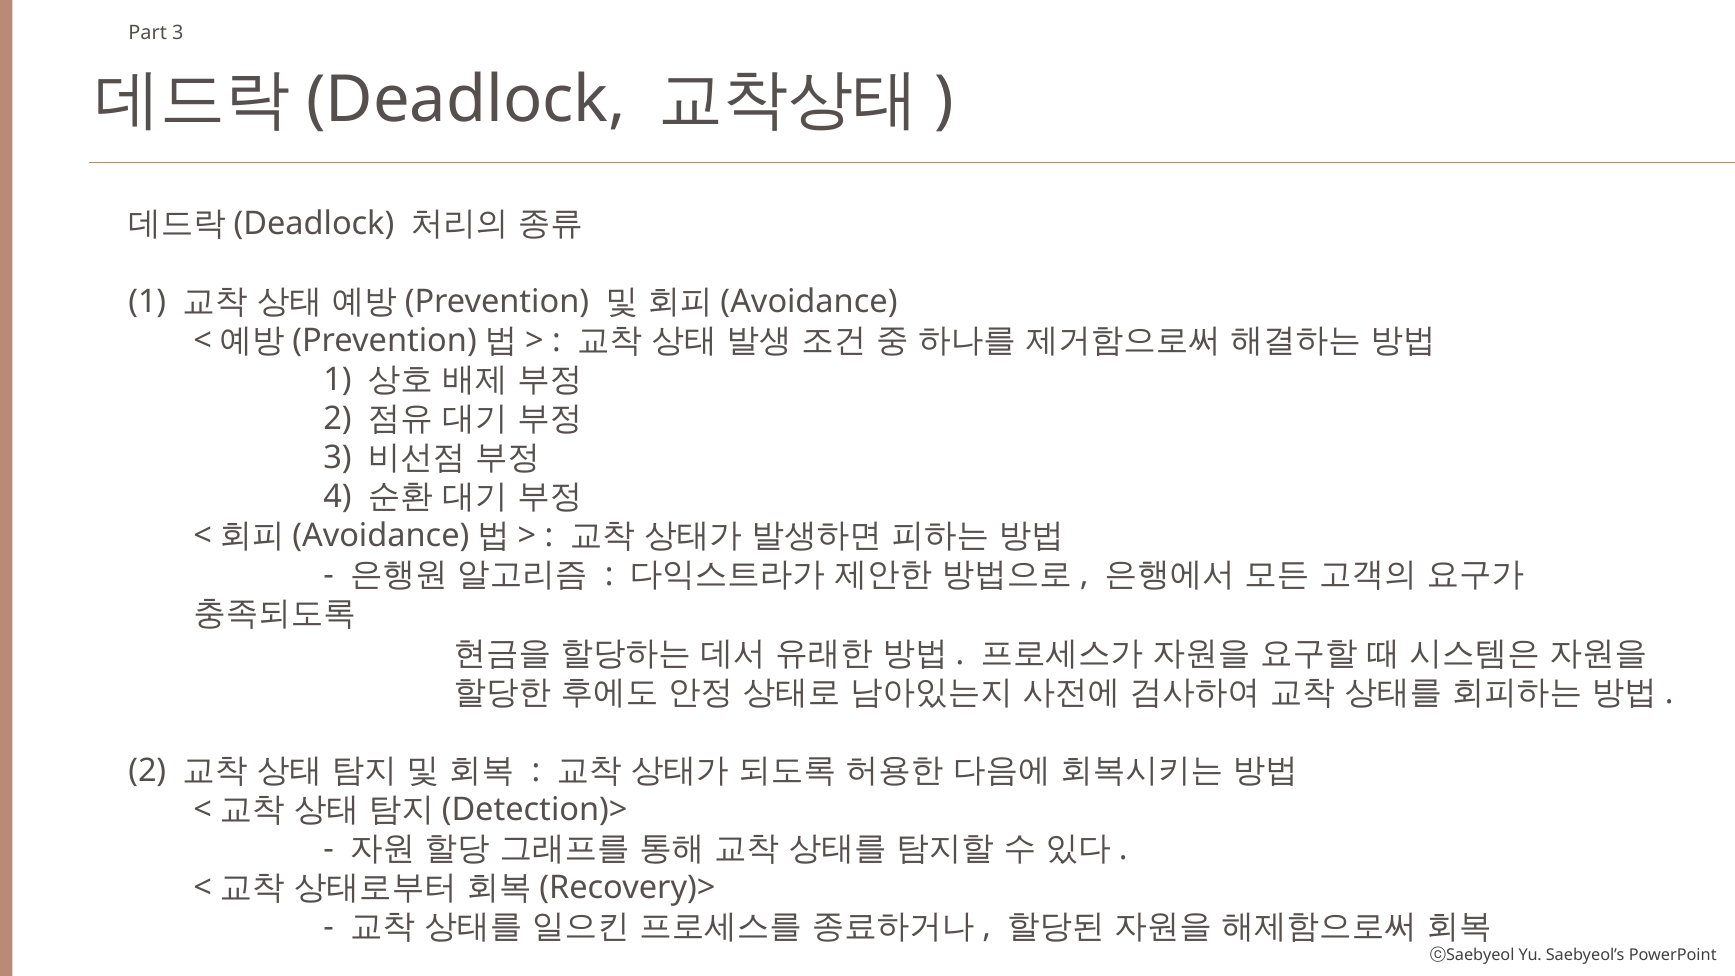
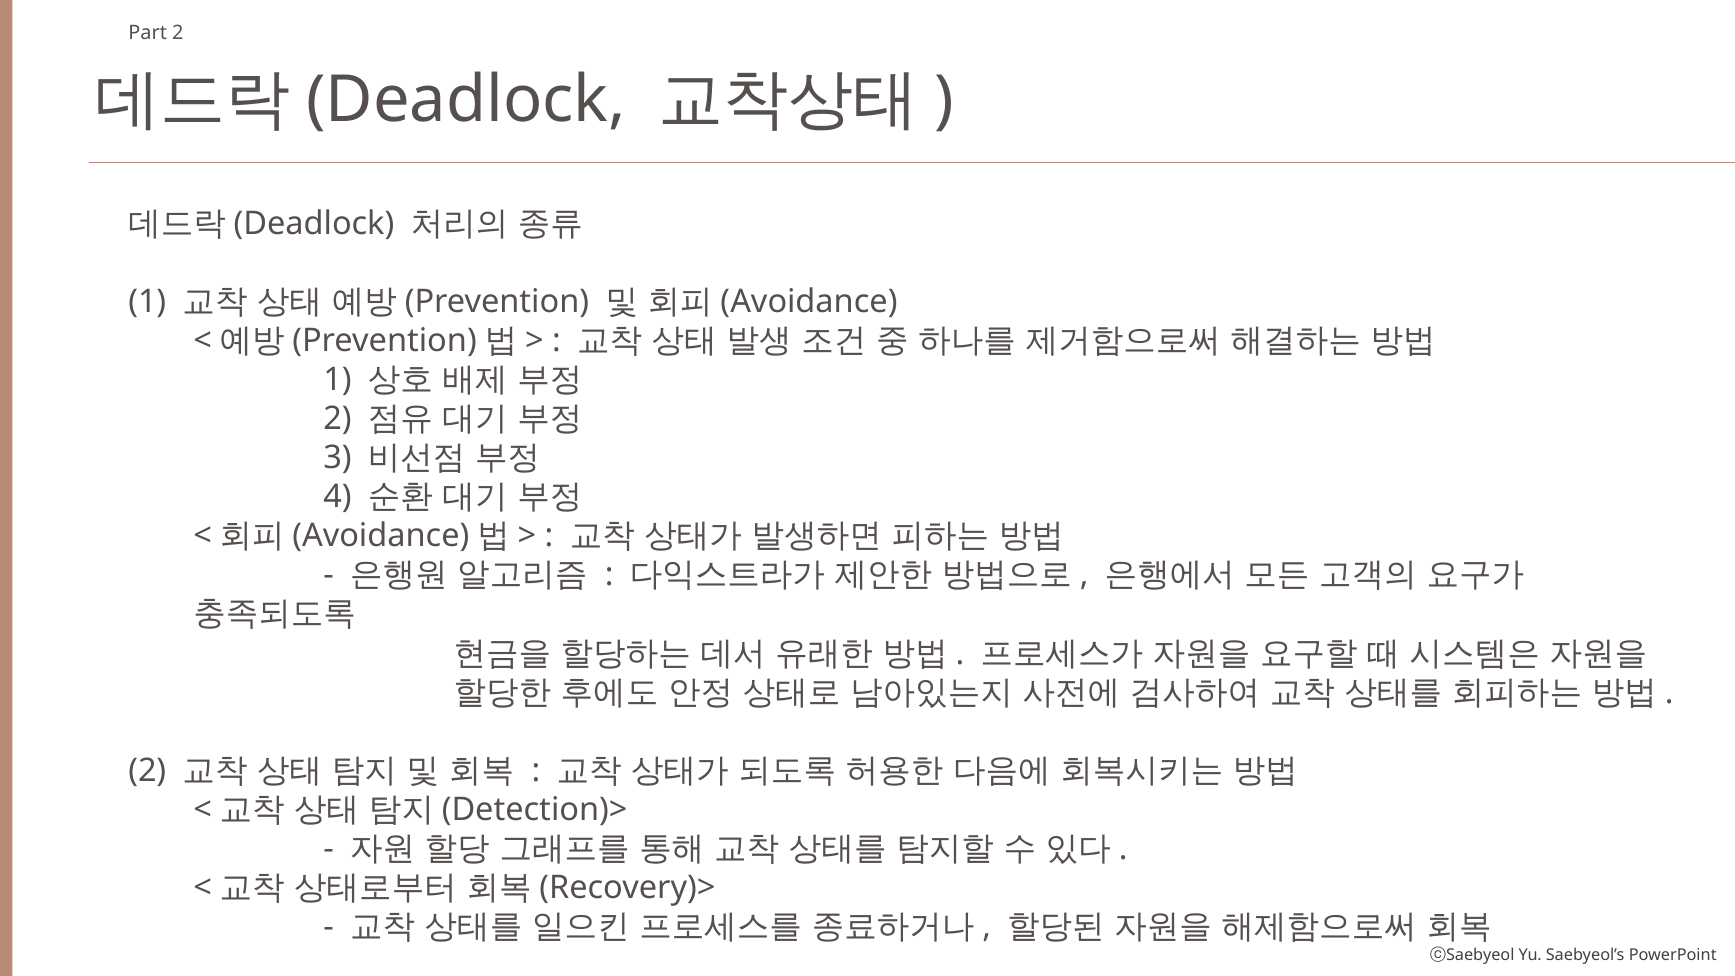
Part 3: 3 -> 2 (178, 33)
